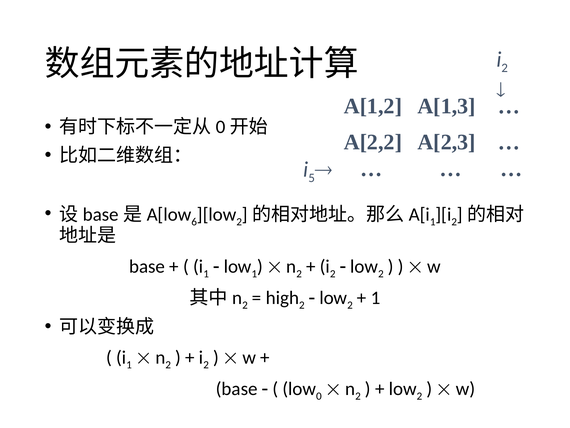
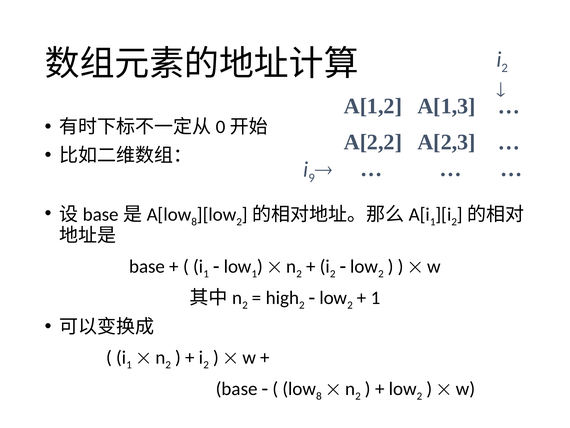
5: 5 -> 9 (312, 178)
6: 6 -> 8 (194, 222)
0: 0 -> 8 (319, 396)
